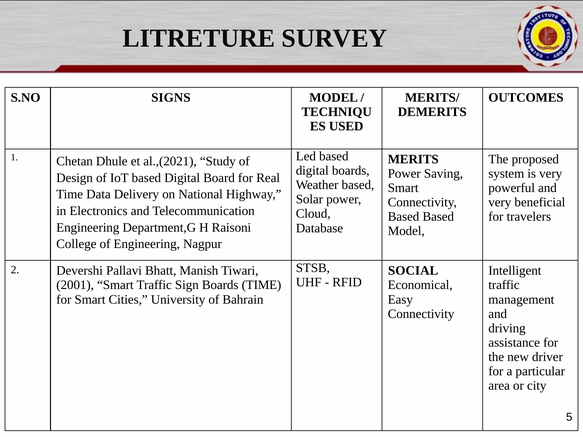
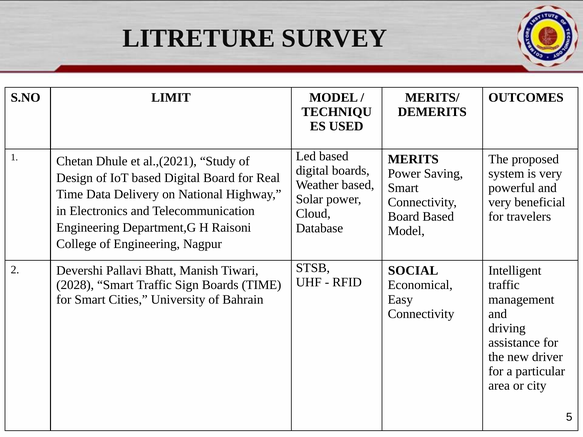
SIGNS: SIGNS -> LIMIT (171, 98)
Based: Based -> Board (404, 217)
2001: 2001 -> 2028 (75, 285)
